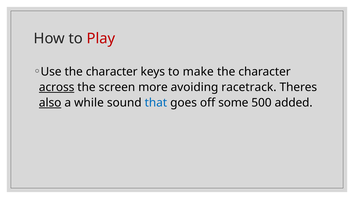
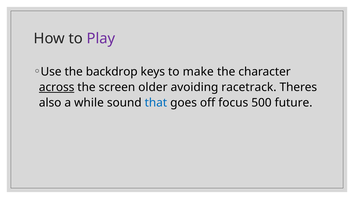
Play colour: red -> purple (101, 38)
Use the character: character -> backdrop (112, 72)
more: more -> older (153, 87)
also underline: present -> none (50, 103)
some: some -> focus (233, 103)
added: added -> future (294, 103)
